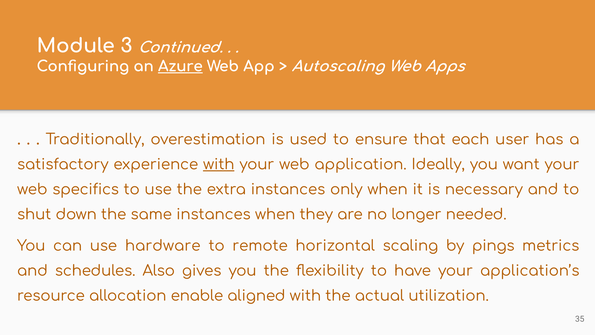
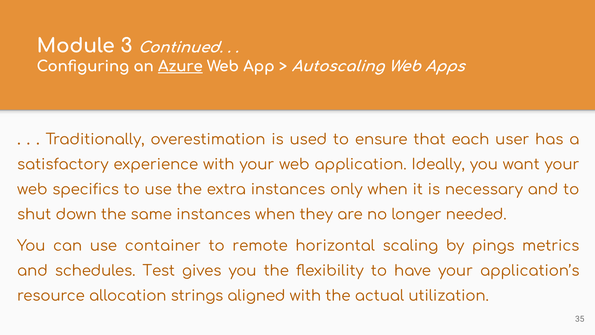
with underline: present -> none (219, 164)
hardware: hardware -> container (163, 246)
Also: Also -> Test (159, 271)
enable: enable -> strings (197, 296)
